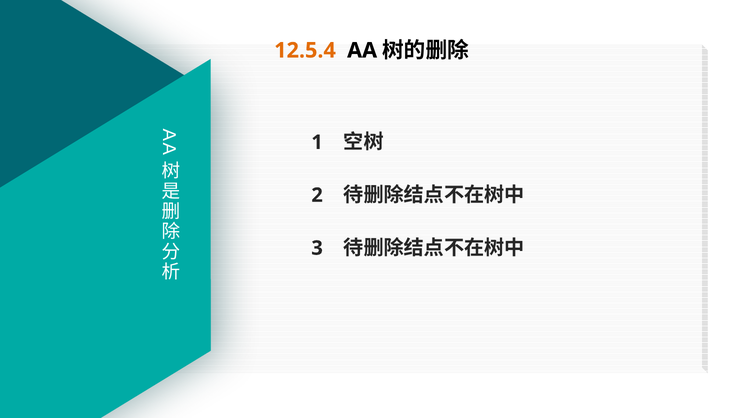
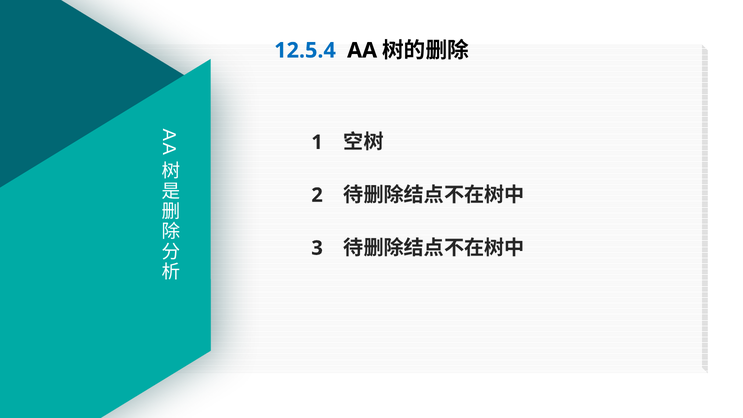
12.5.4 colour: orange -> blue (305, 50)
